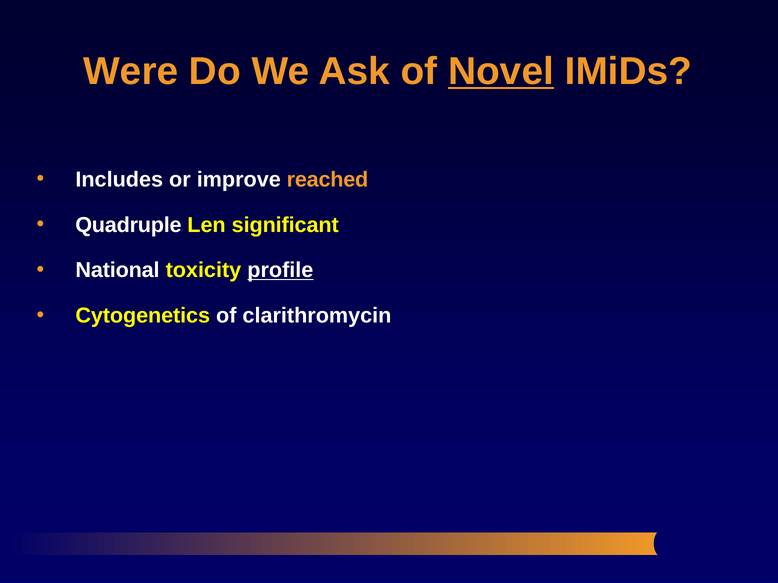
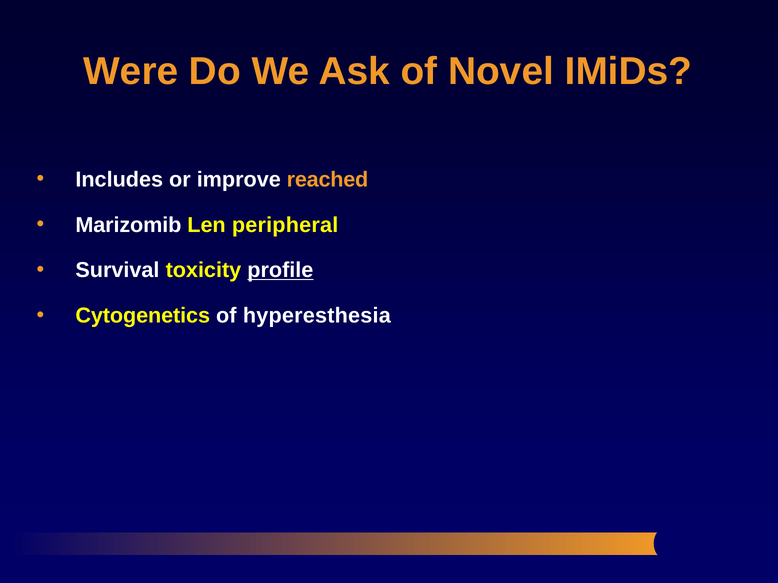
Novel underline: present -> none (501, 71)
Quadruple: Quadruple -> Marizomib (128, 225)
significant: significant -> peripheral (285, 225)
National: National -> Survival (117, 271)
clarithromycin: clarithromycin -> hyperesthesia (317, 316)
